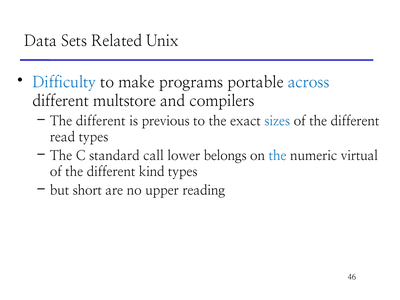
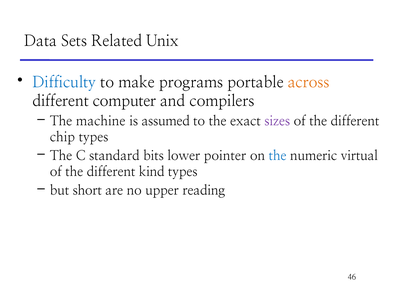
across colour: blue -> orange (309, 82)
multstore: multstore -> computer (125, 101)
different: different -> machine (101, 121)
previous: previous -> assumed (166, 121)
sizes colour: blue -> purple (277, 121)
read: read -> chip (62, 137)
call: call -> bits (154, 156)
belongs: belongs -> pointer (225, 156)
